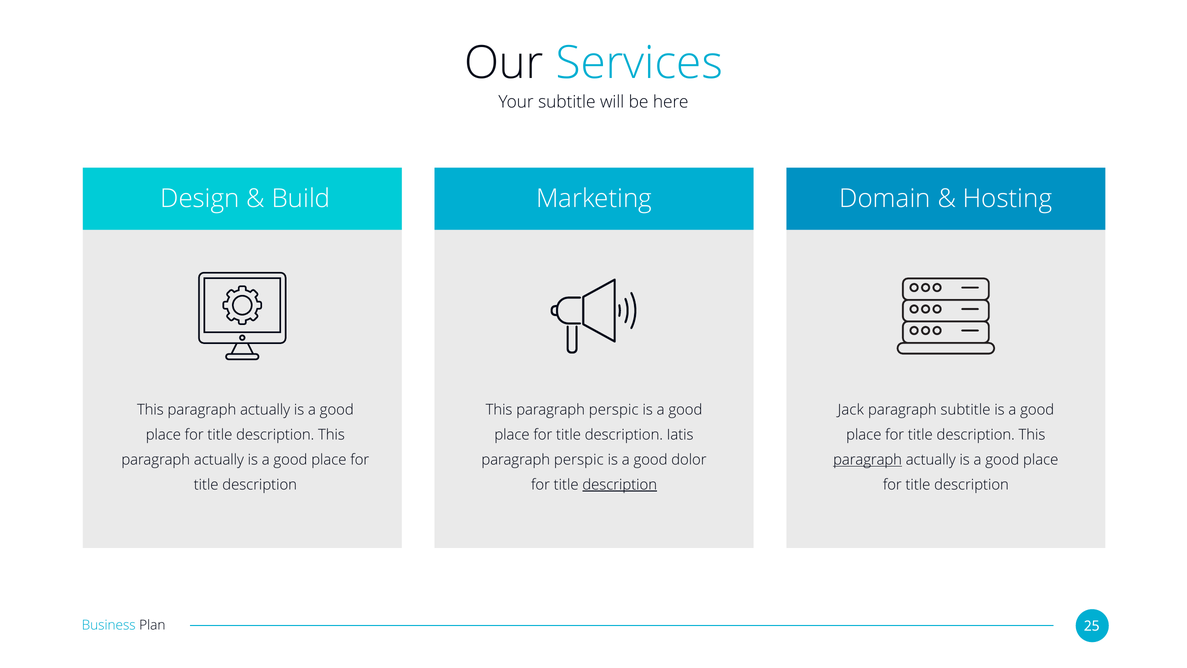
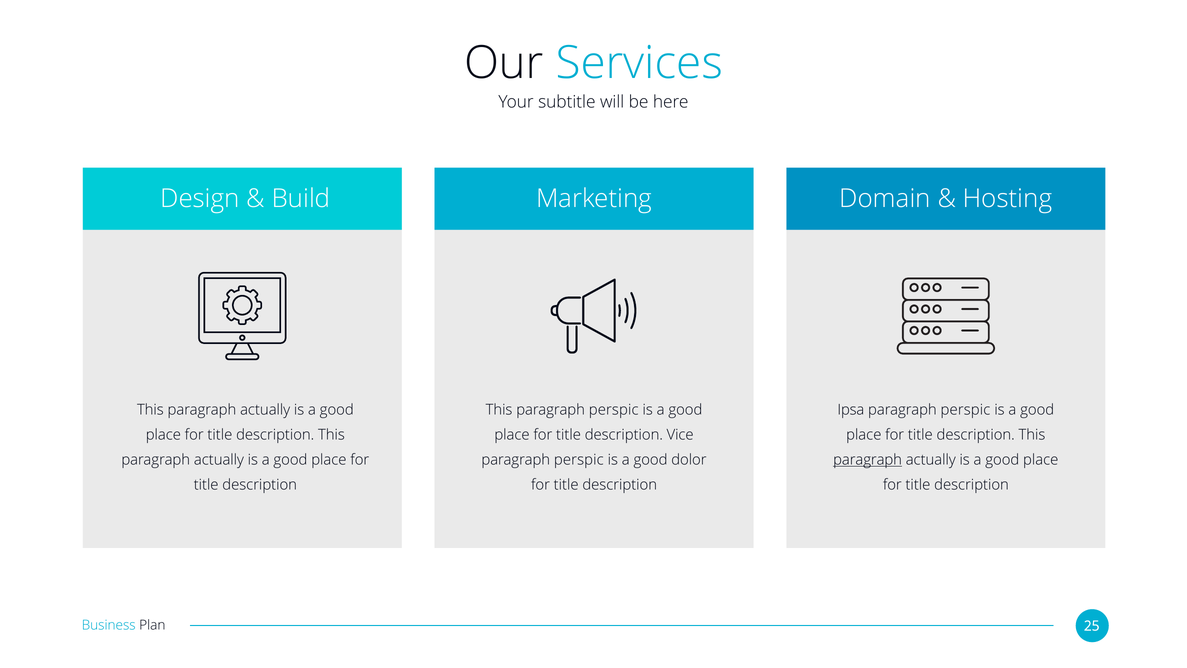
Jack: Jack -> Ipsa (851, 410)
subtitle: subtitle -> perspic (965, 410)
Iatis: Iatis -> Vice (680, 435)
description underline: present -> none (620, 485)
